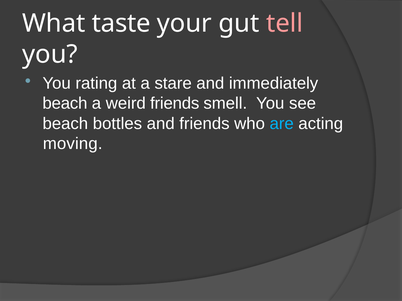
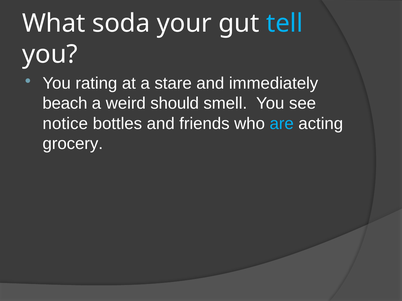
taste: taste -> soda (121, 24)
tell colour: pink -> light blue (285, 24)
weird friends: friends -> should (175, 104)
beach: beach -> notice (65, 124)
moving: moving -> grocery (73, 144)
